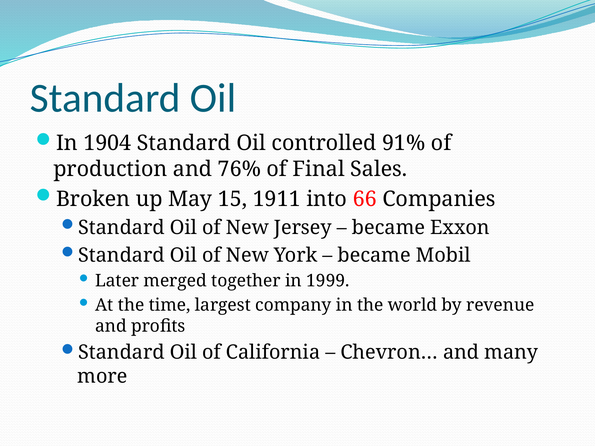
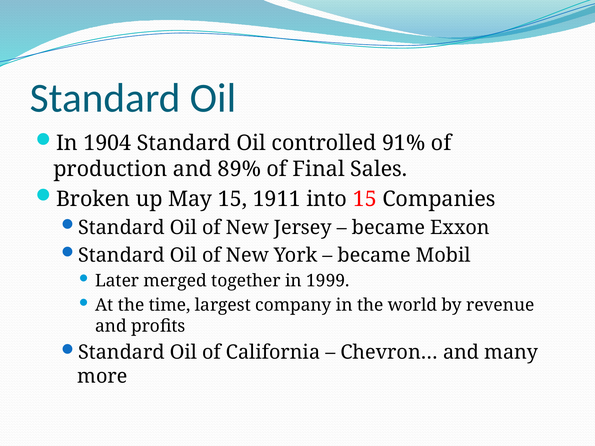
76%: 76% -> 89% (239, 169)
into 66: 66 -> 15 (365, 199)
